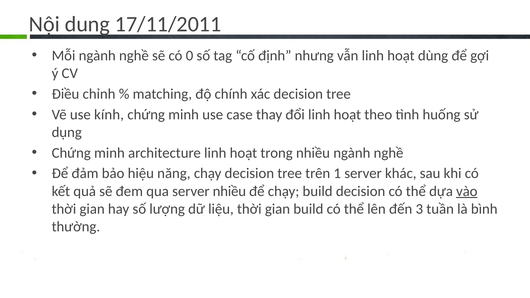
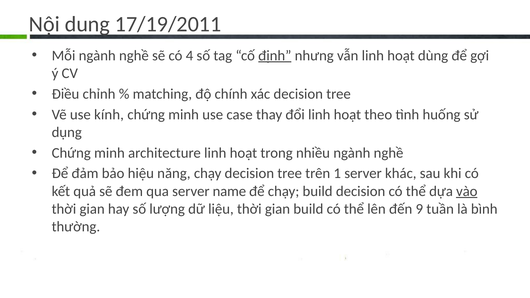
17/11/2011: 17/11/2011 -> 17/19/2011 (168, 24)
0: 0 -> 4 (190, 56)
định underline: none -> present (275, 56)
server nhiều: nhiều -> name (229, 191)
3: 3 -> 9 (419, 209)
